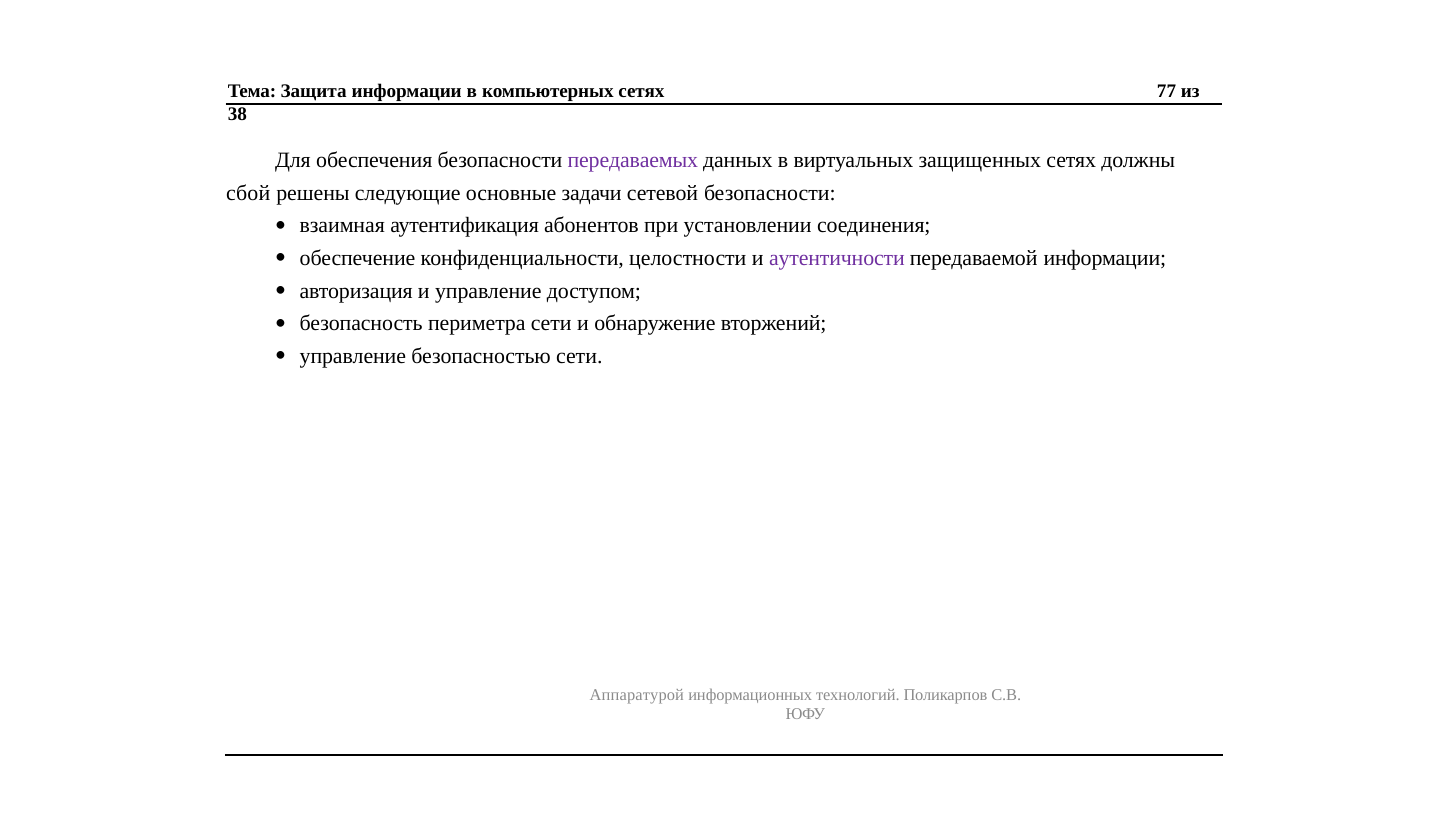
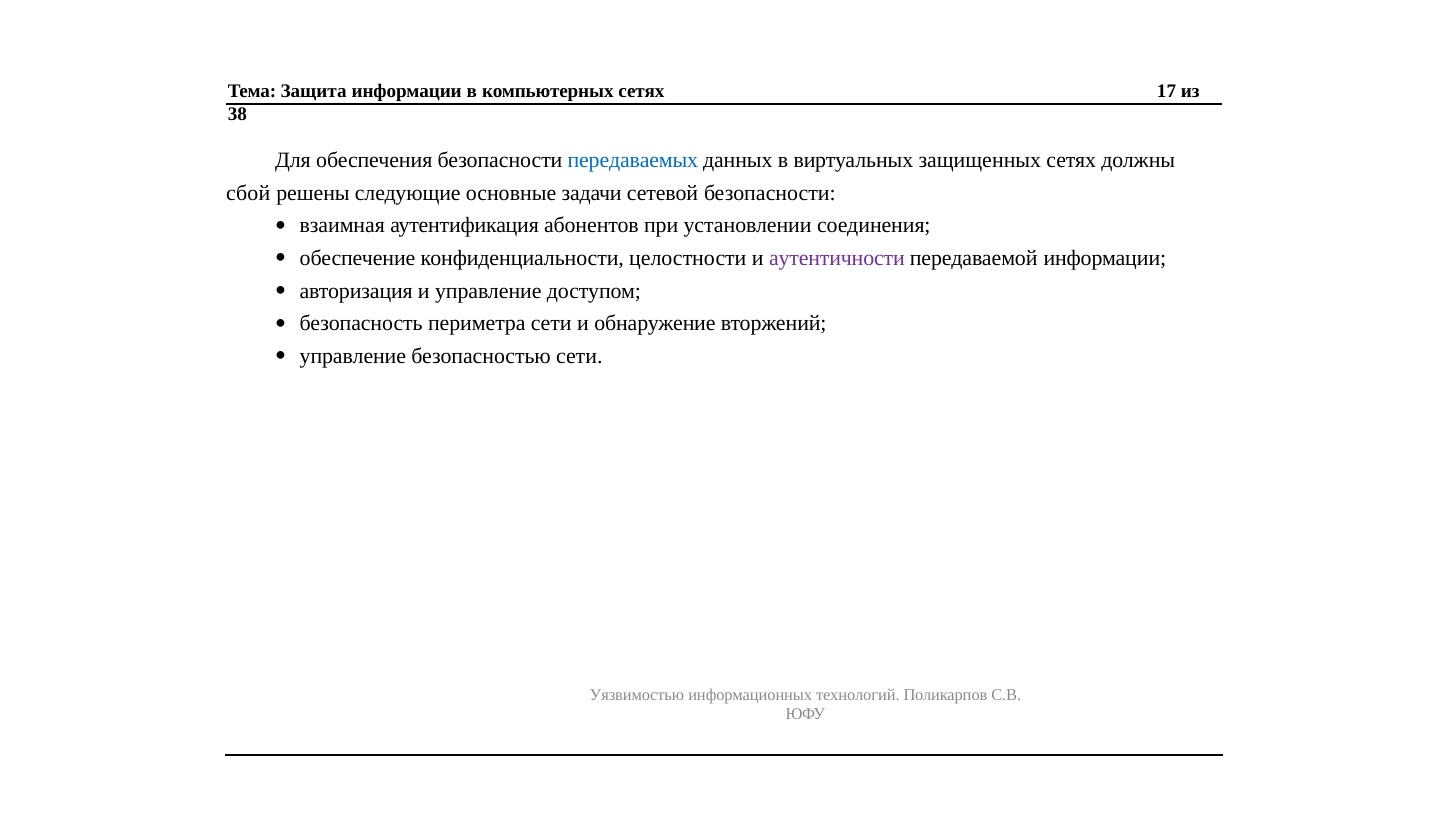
77: 77 -> 17 (1167, 91)
передаваемых colour: purple -> blue (633, 160)
Аппаратурой: Аппаратурой -> Уязвимостью (637, 695)
